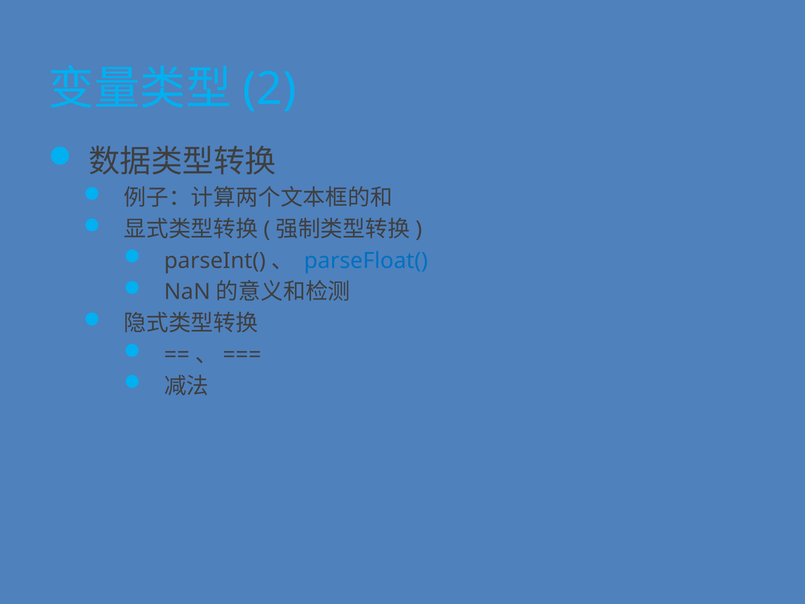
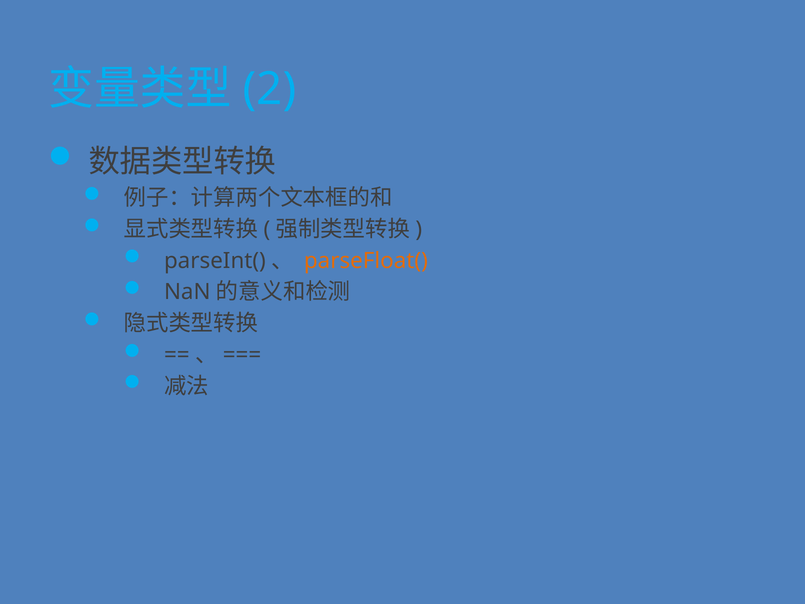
parseFloat( colour: blue -> orange (366, 261)
